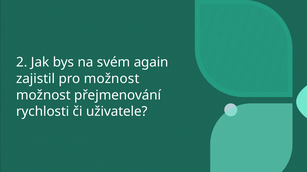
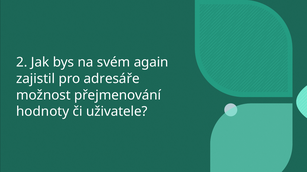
pro možnost: možnost -> adresáře (112, 79)
rychlosti: rychlosti -> hodnoty (43, 112)
